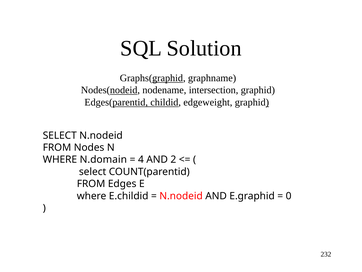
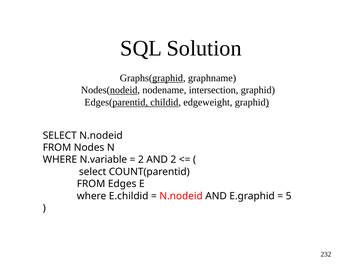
N.domain: N.domain -> N.variable (103, 159)
4: 4 -> 2 (141, 159)
0: 0 -> 5 (289, 196)
